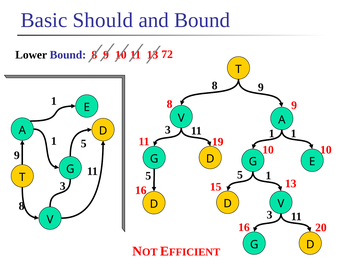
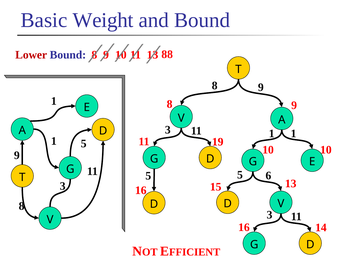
Should: Should -> Weight (103, 20)
Lower colour: black -> red (31, 55)
72: 72 -> 88 (167, 54)
1: 1 -> 6 (268, 176)
20: 20 -> 14 (321, 228)
